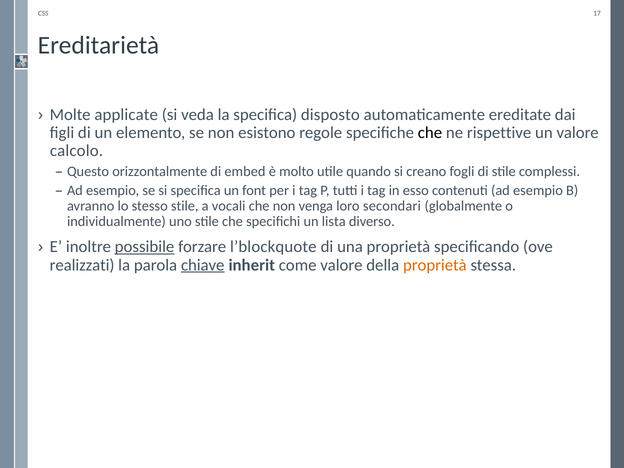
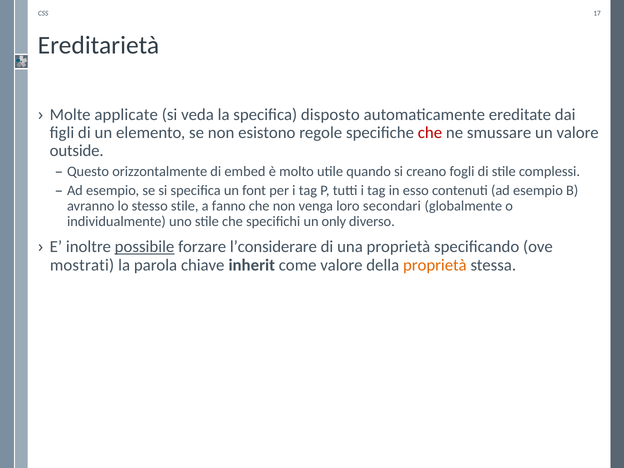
che colour: black -> red (430, 133)
rispettive: rispettive -> smussare (499, 133)
calcolo: calcolo -> outside (77, 151)
vocali: vocali -> fanno (229, 206)
lista: lista -> only (334, 222)
l’blockquote: l’blockquote -> l’considerare (273, 247)
realizzati: realizzati -> mostrati (82, 265)
chiave underline: present -> none (203, 265)
